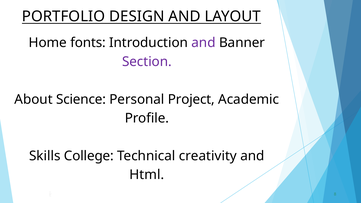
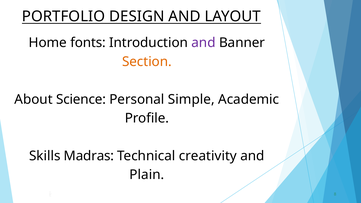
Section colour: purple -> orange (147, 62)
Project: Project -> Simple (191, 99)
College: College -> Madras (89, 156)
Html: Html -> Plain (147, 175)
